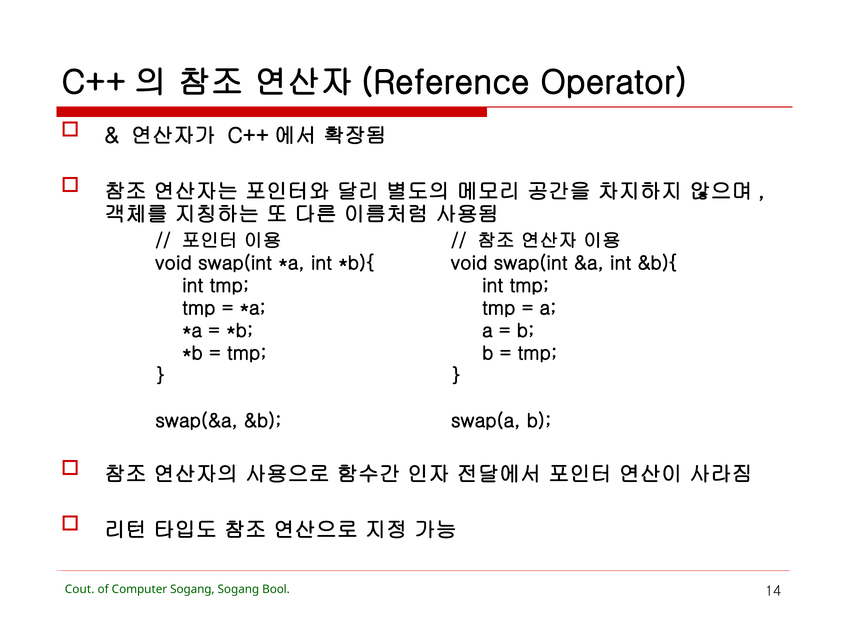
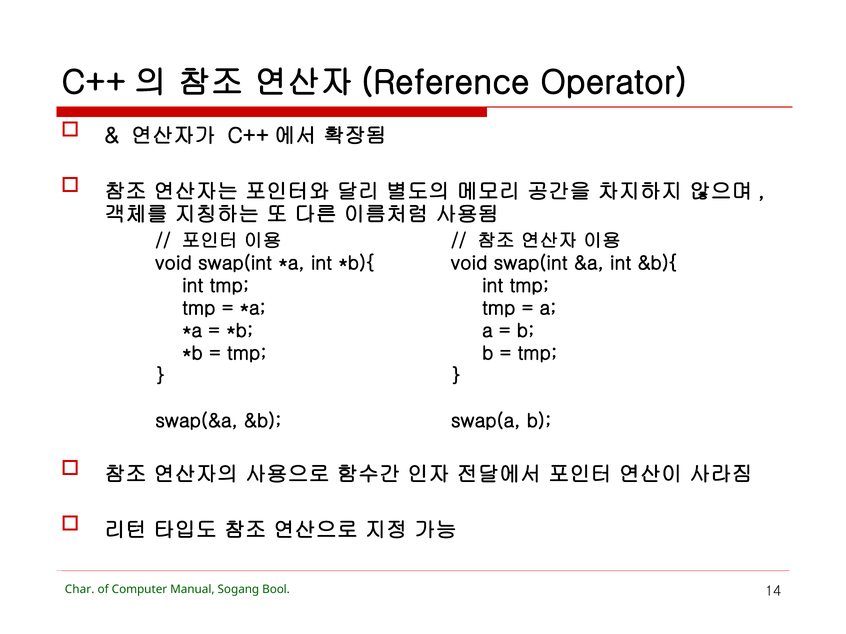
Cout: Cout -> Char (80, 590)
Computer Sogang: Sogang -> Manual (192, 590)
